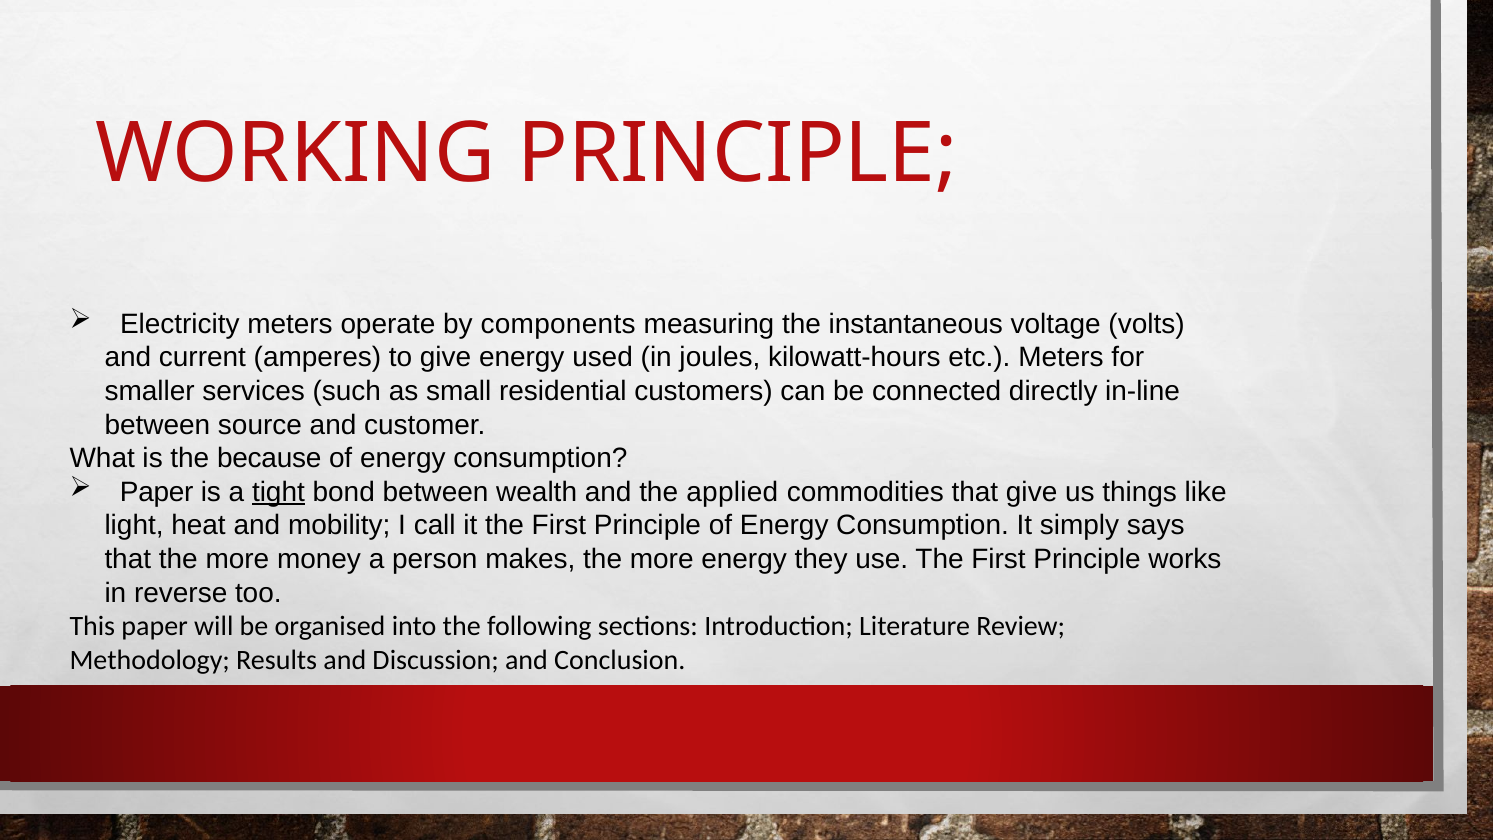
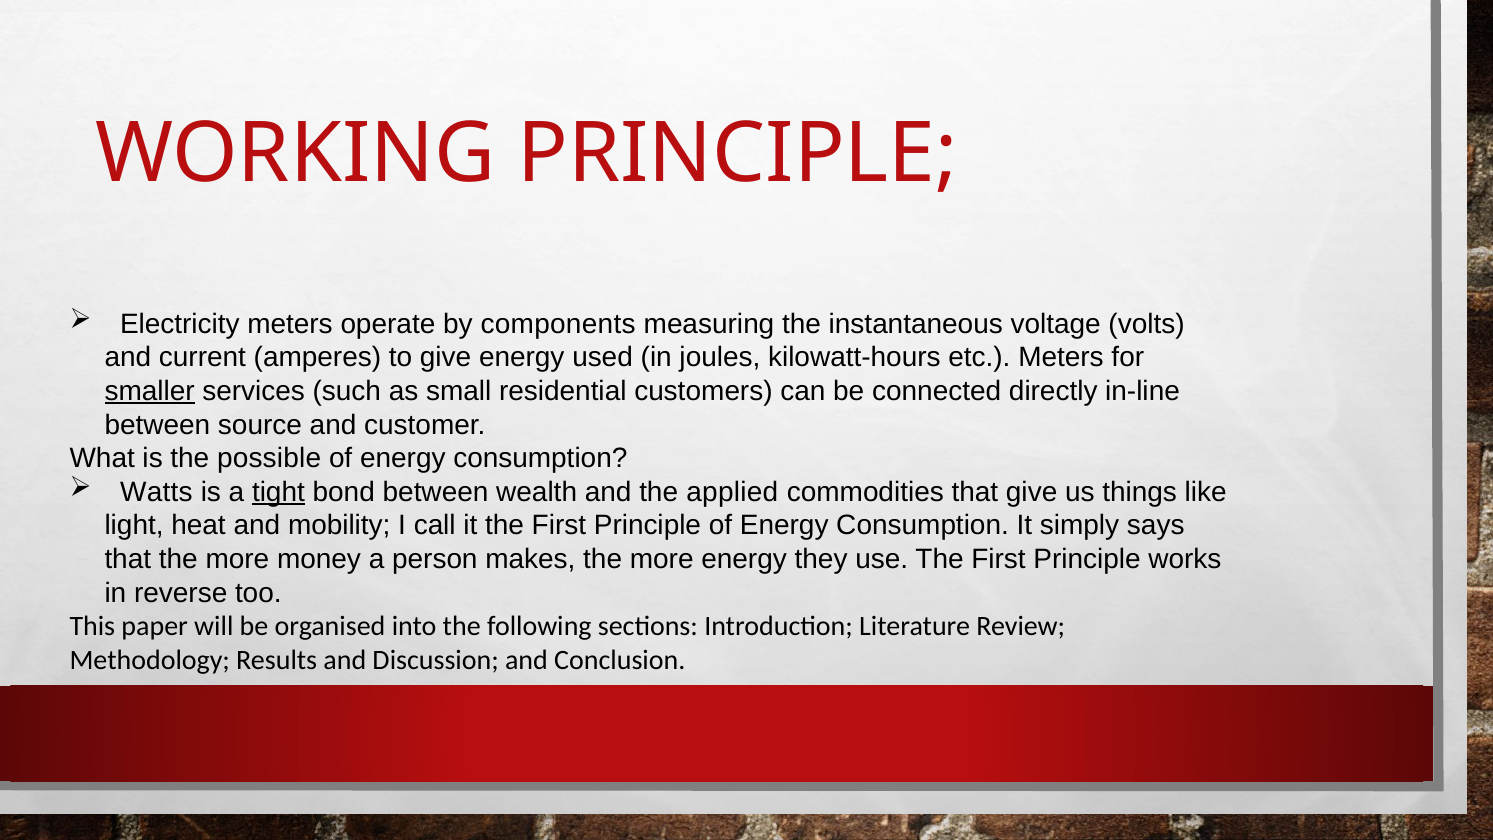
smaller underline: none -> present (150, 391)
because: because -> possible (269, 458)
Paper: Paper -> Watts (156, 492)
